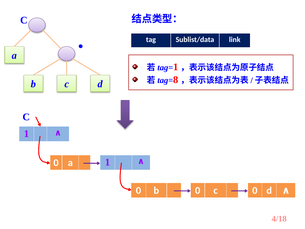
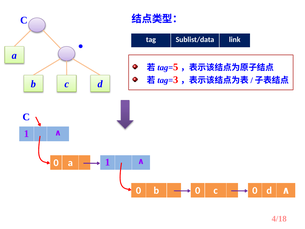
1: 1 -> 5 (176, 67)
8: 8 -> 3 (176, 80)
